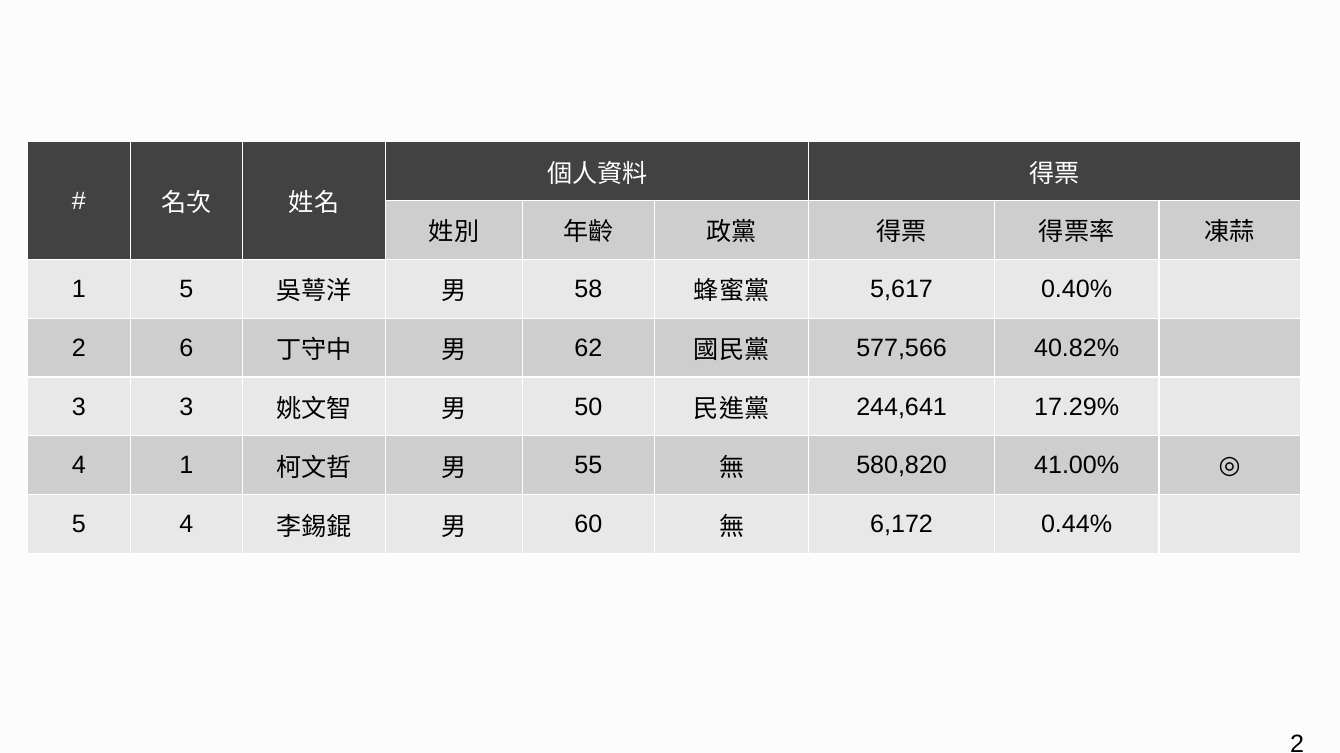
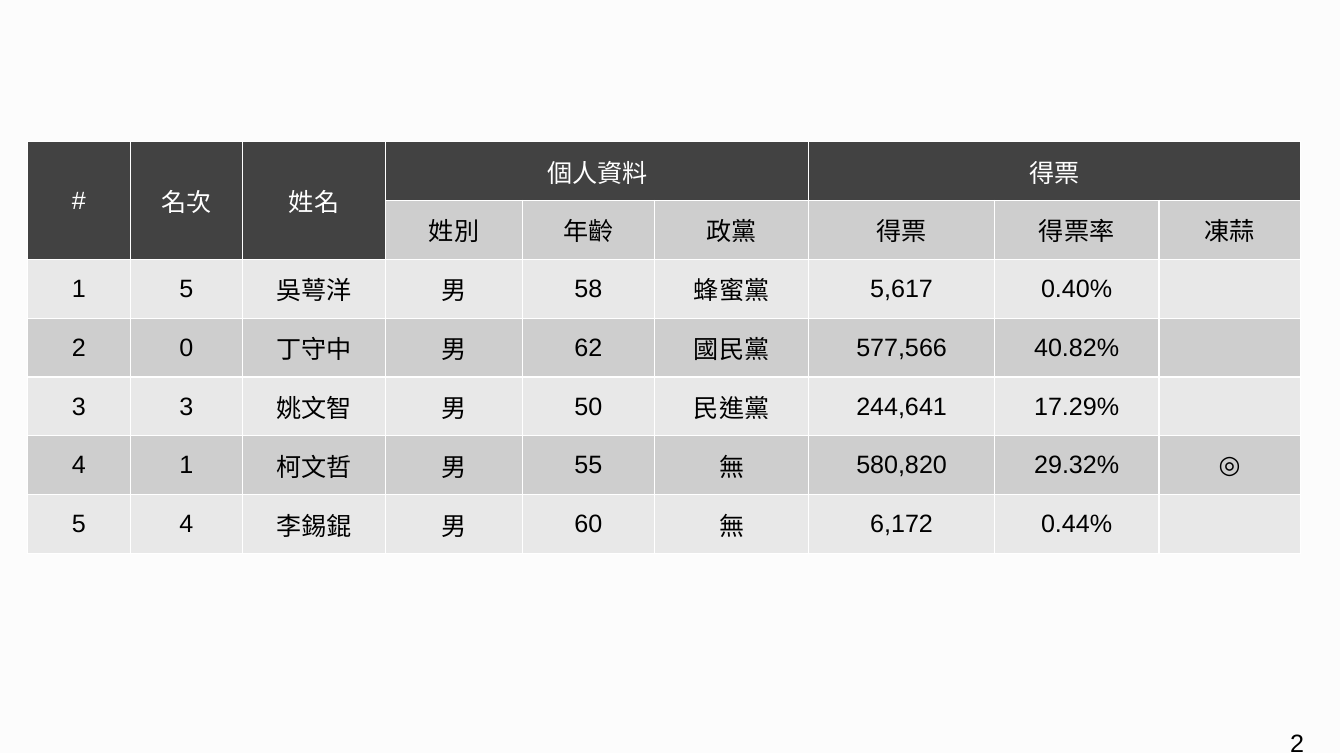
6: 6 -> 0 (186, 348)
41.00%: 41.00% -> 29.32% (1077, 466)
